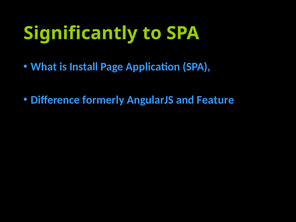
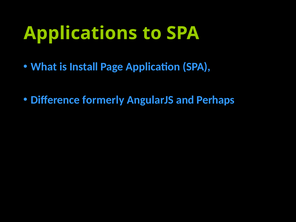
Significantly: Significantly -> Applications (80, 33)
Feature: Feature -> Perhaps (215, 100)
